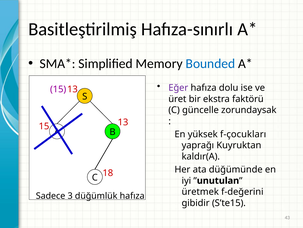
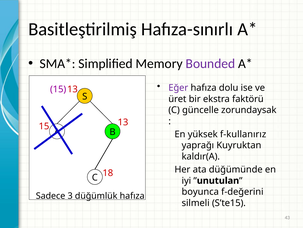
Bounded colour: blue -> purple (210, 63)
f-çocukları: f-çocukları -> f-kullanırız (243, 134)
üretmek: üretmek -> boyunca (200, 191)
gibidir: gibidir -> silmeli (196, 202)
